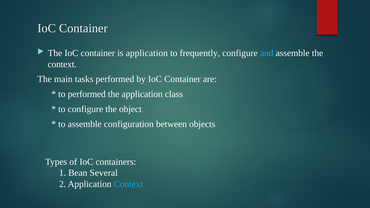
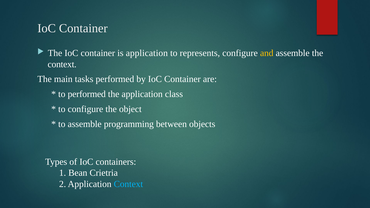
frequently: frequently -> represents (200, 53)
and colour: light blue -> yellow (267, 53)
configuration: configuration -> programming (129, 124)
Several: Several -> Crietria (104, 173)
